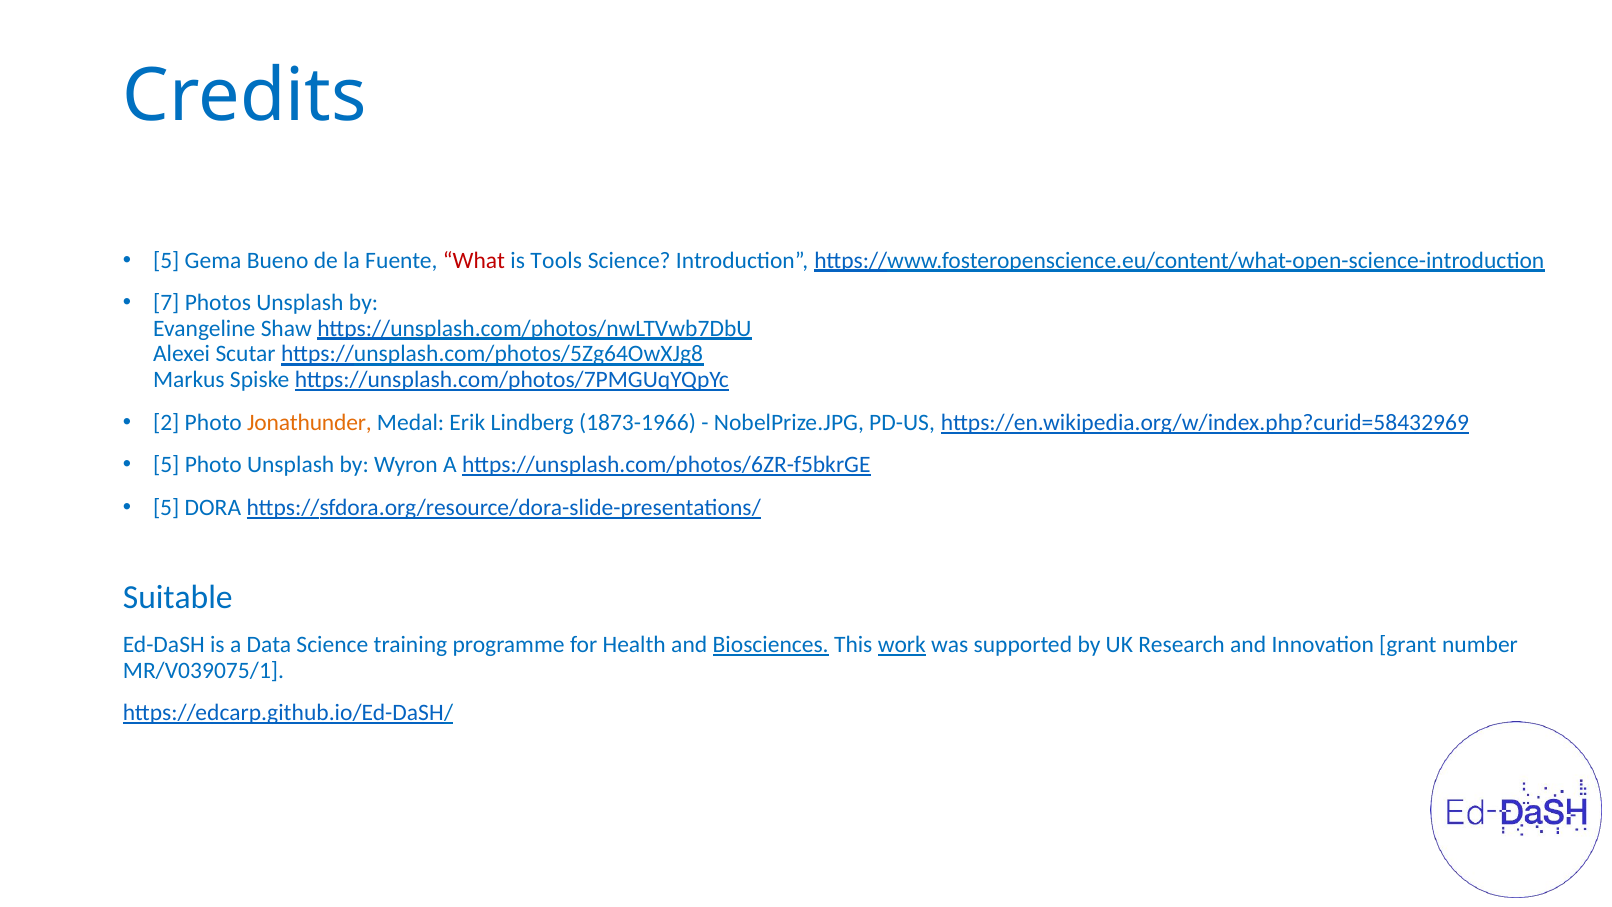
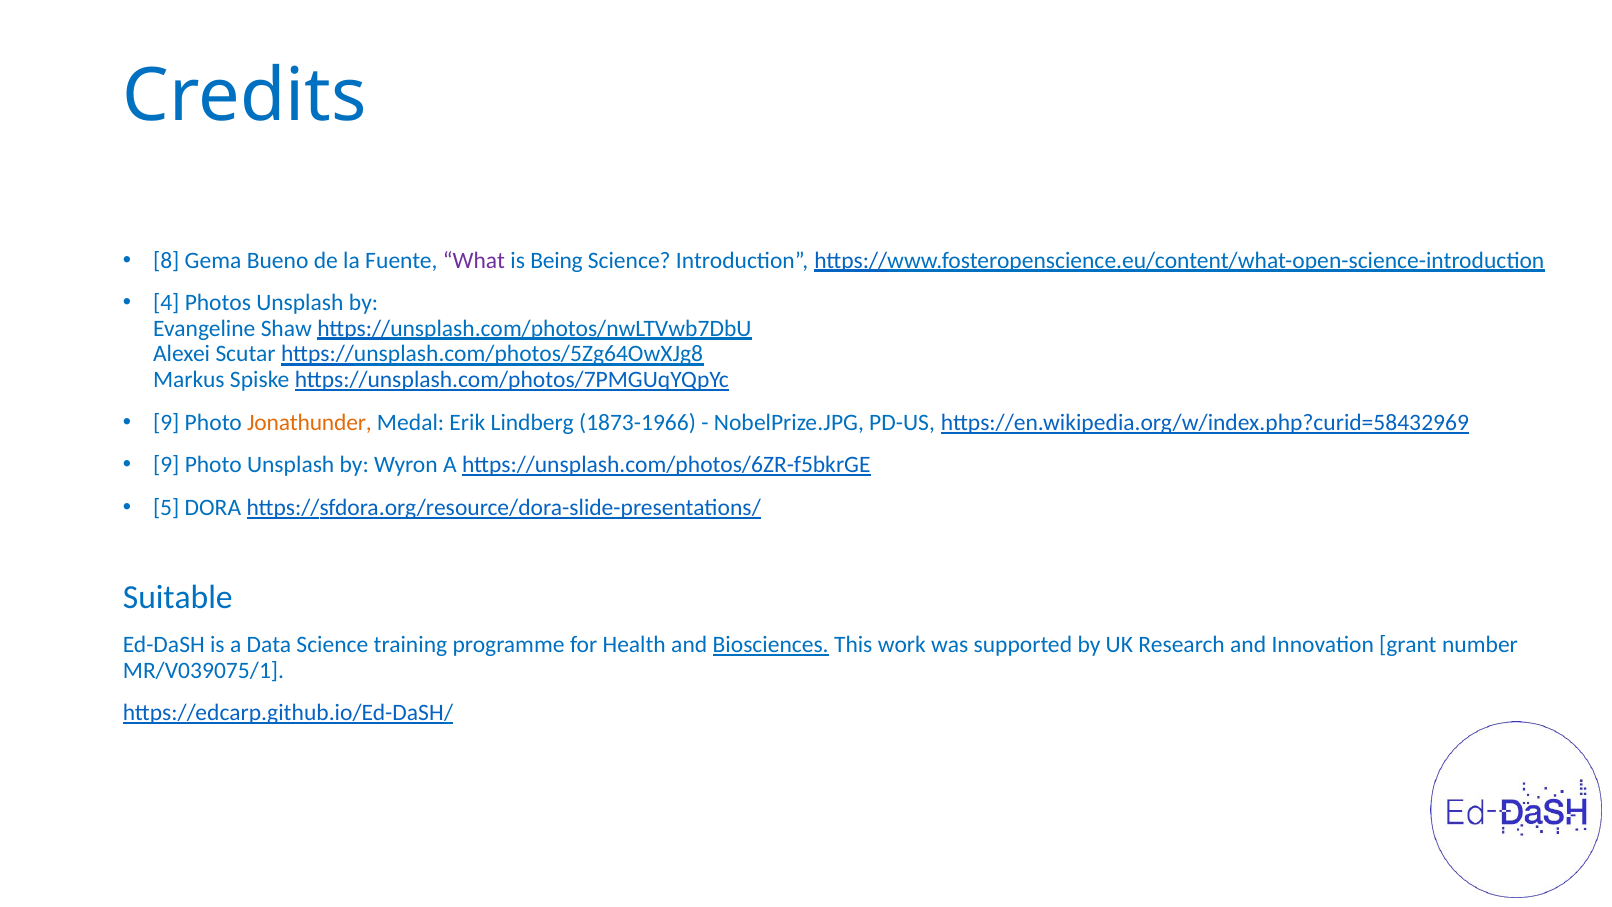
5: 5 -> 8 (166, 260)
What colour: red -> purple (474, 260)
Tools: Tools -> Being (557, 260)
7: 7 -> 4 (166, 303)
2: 2 -> 9 (166, 422)
5: 5 -> 9 (166, 465)
work underline: present -> none (902, 645)
